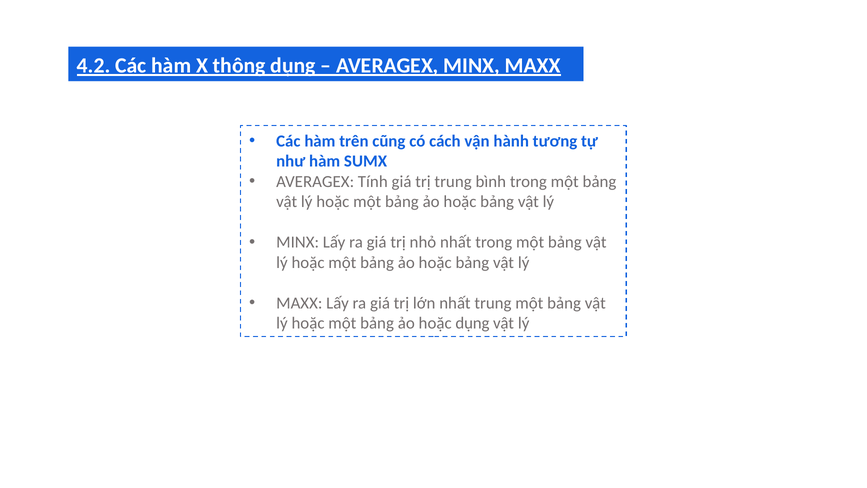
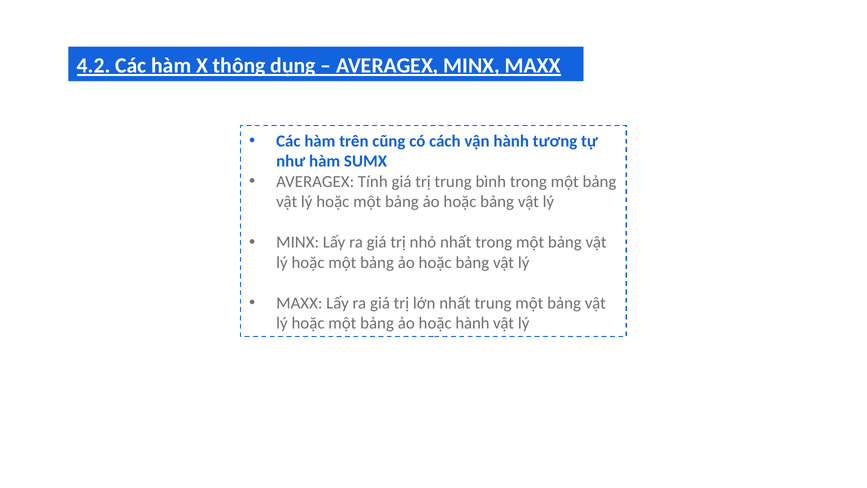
hoặc dụng: dụng -> hành (472, 323)
